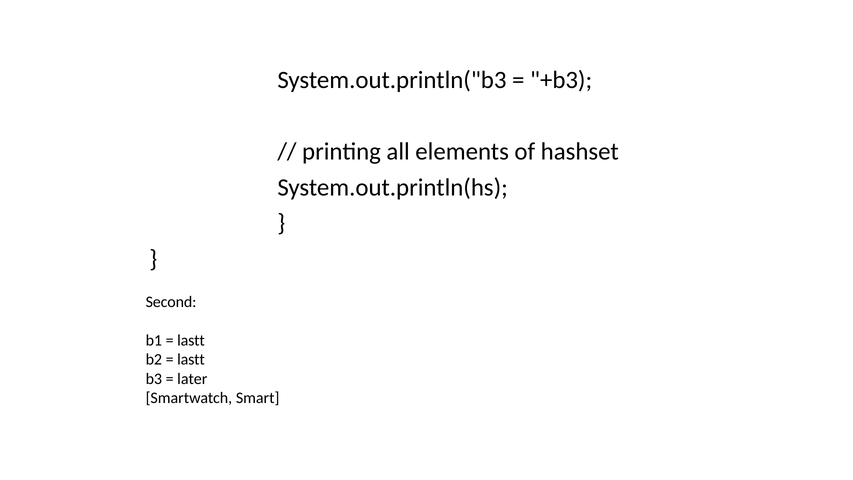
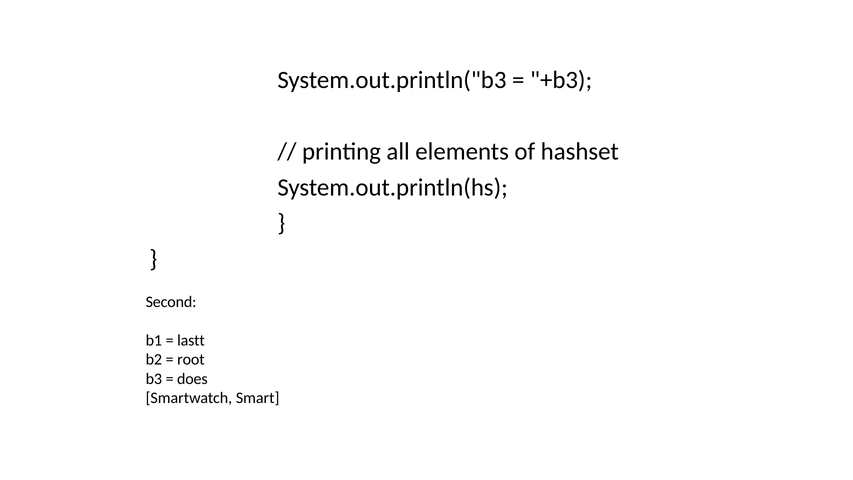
lastt: lastt -> root (191, 359)
later: later -> does (192, 379)
